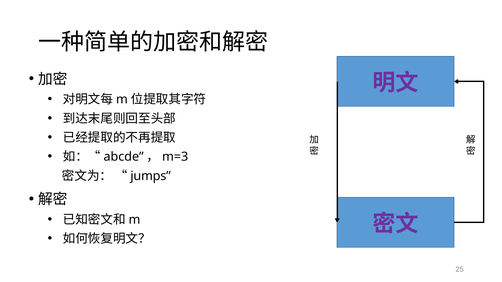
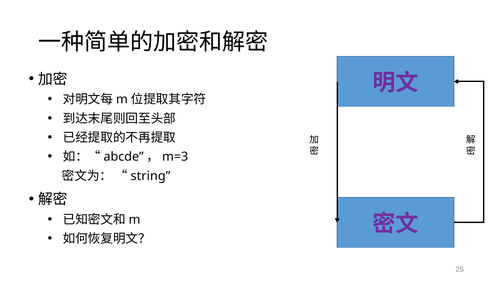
jumps: jumps -> string (150, 176)
